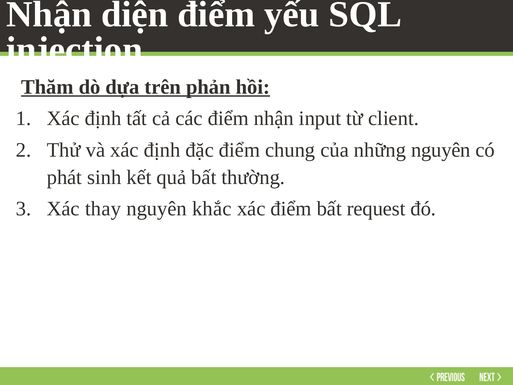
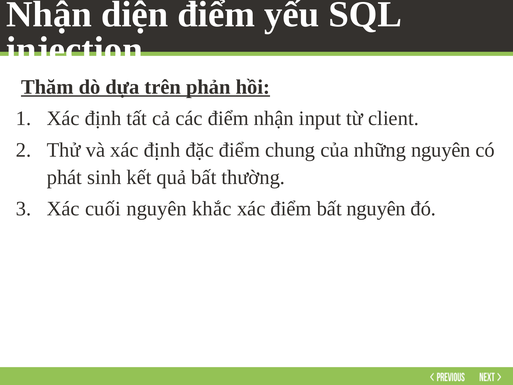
thay: thay -> cuối (103, 209)
bất request: request -> nguyên (376, 209)
